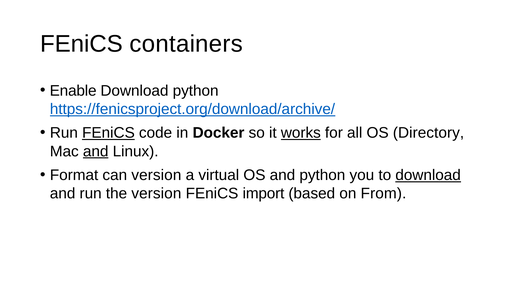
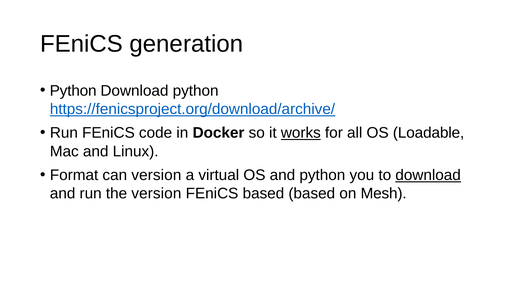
containers: containers -> generation (186, 44)
Enable: Enable -> Python (73, 91)
FEniCS underline: present -> none (108, 133)
Directory: Directory -> Loadable (429, 133)
and underline: present -> none (96, 151)
FEniCS import: import -> based (263, 194)
From: From -> Mesh (384, 194)
